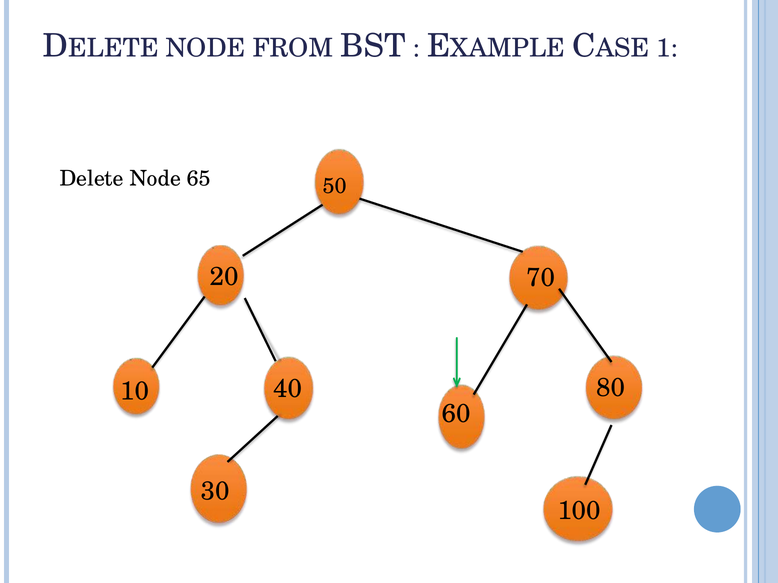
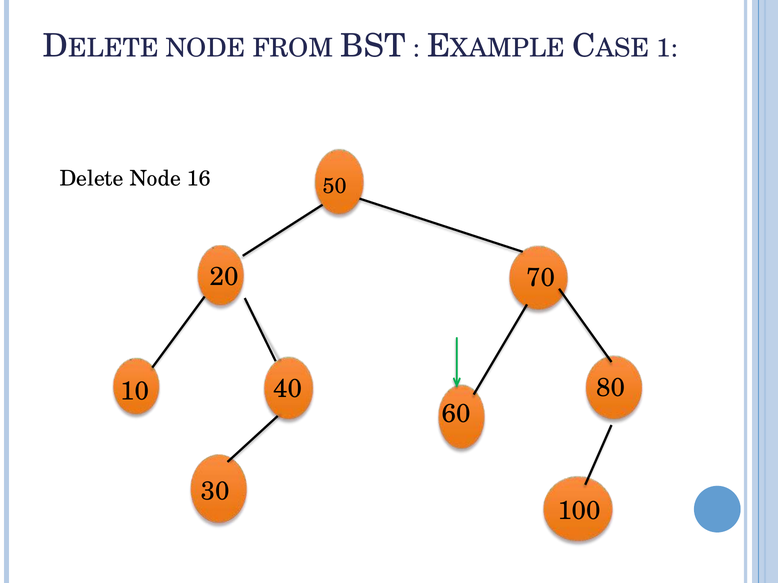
65: 65 -> 16 (199, 179)
